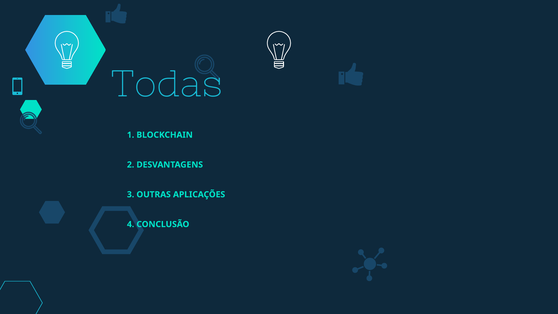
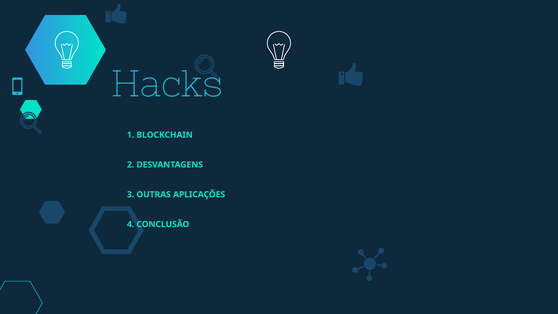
Todas: Todas -> Hacks (167, 84)
